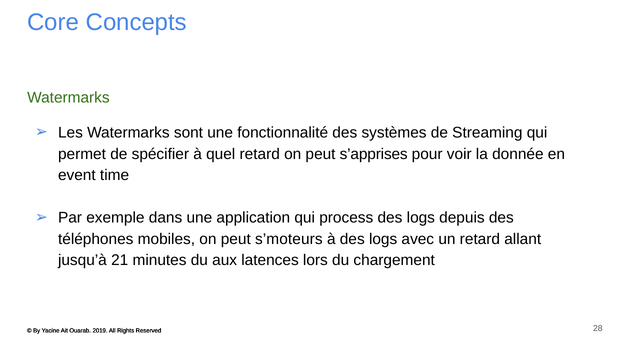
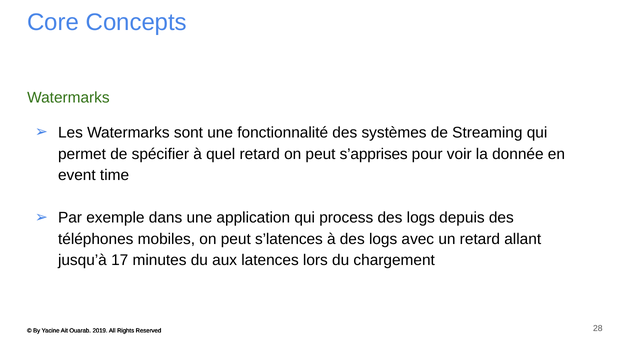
s’moteurs: s’moteurs -> s’latences (289, 239)
21: 21 -> 17 (120, 260)
